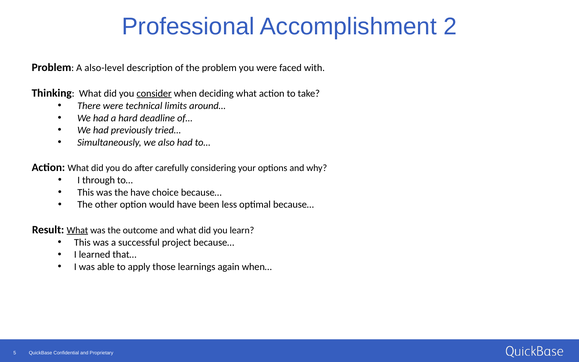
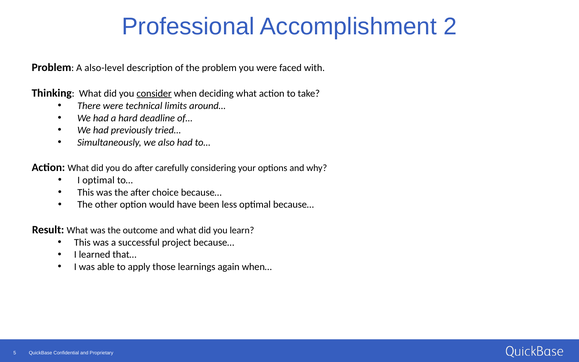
I through: through -> optimal (99, 180)
the have: have -> after (140, 192)
What underline: present -> none (77, 230)
